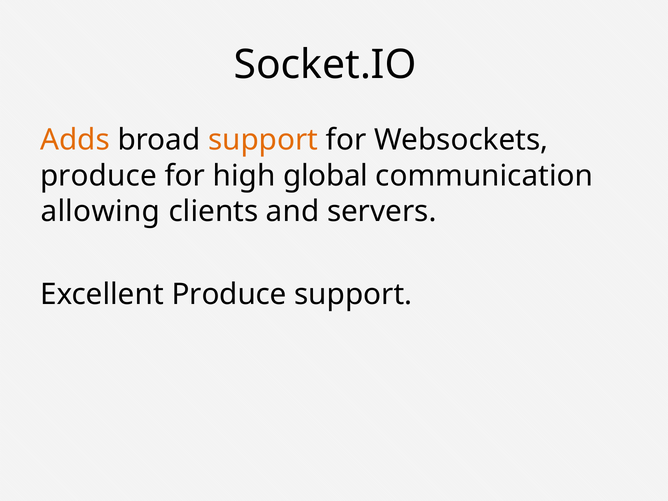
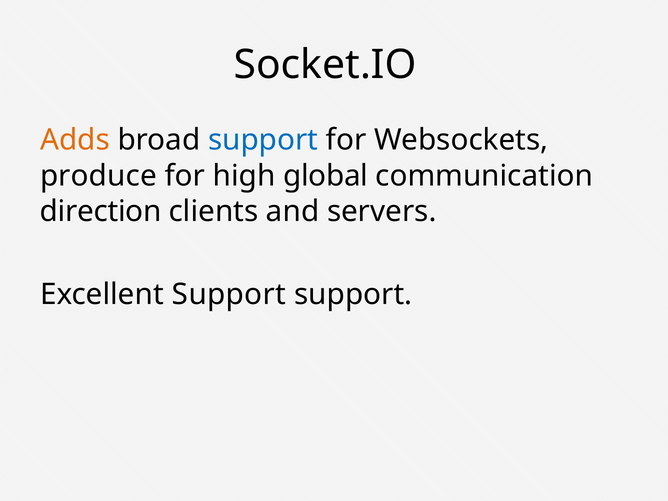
support colour: orange -> blue (263, 140)
allowing: allowing -> direction (101, 211)
Excellent Produce: Produce -> Support (229, 295)
